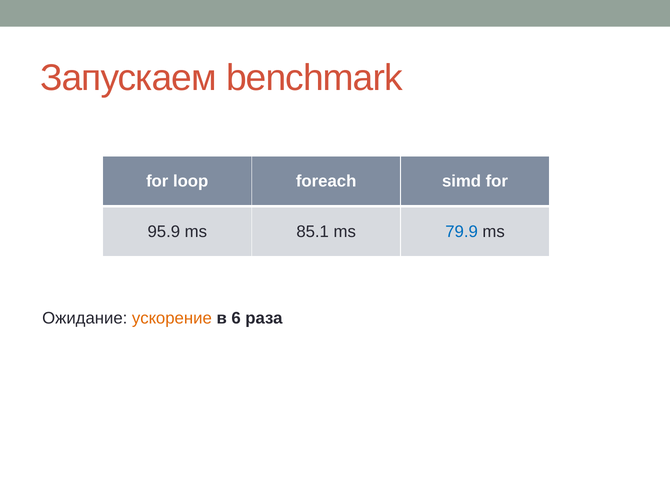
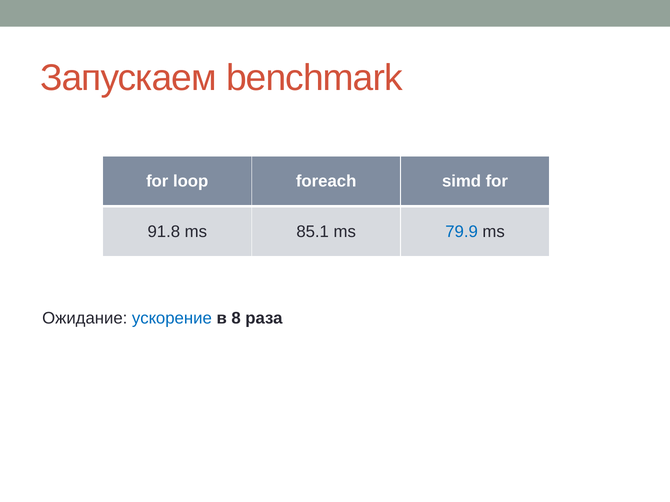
95.9: 95.9 -> 91.8 (164, 232)
ускорение colour: orange -> blue (172, 318)
6: 6 -> 8 (236, 318)
